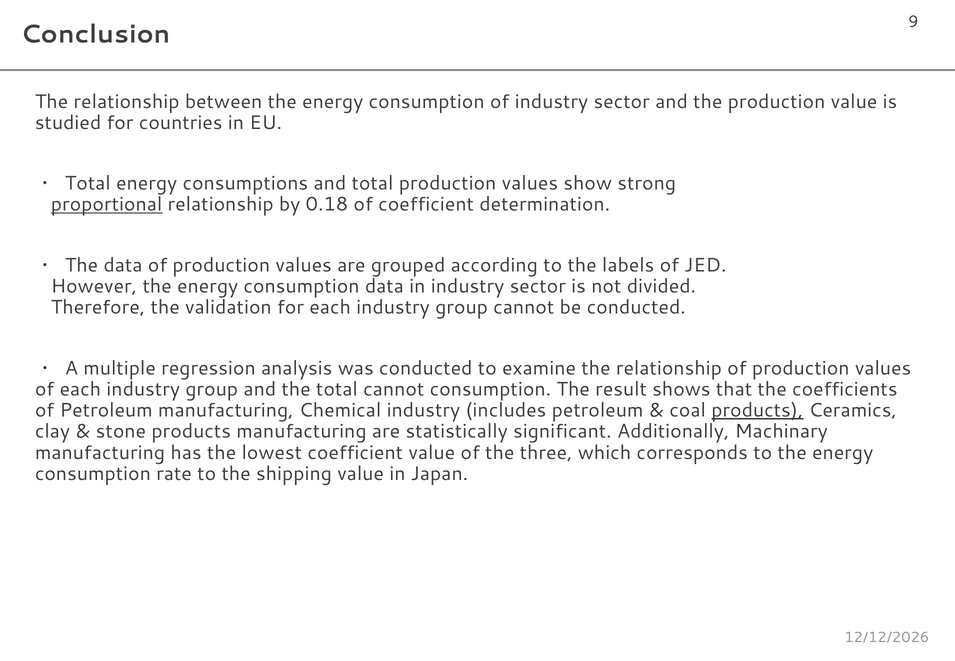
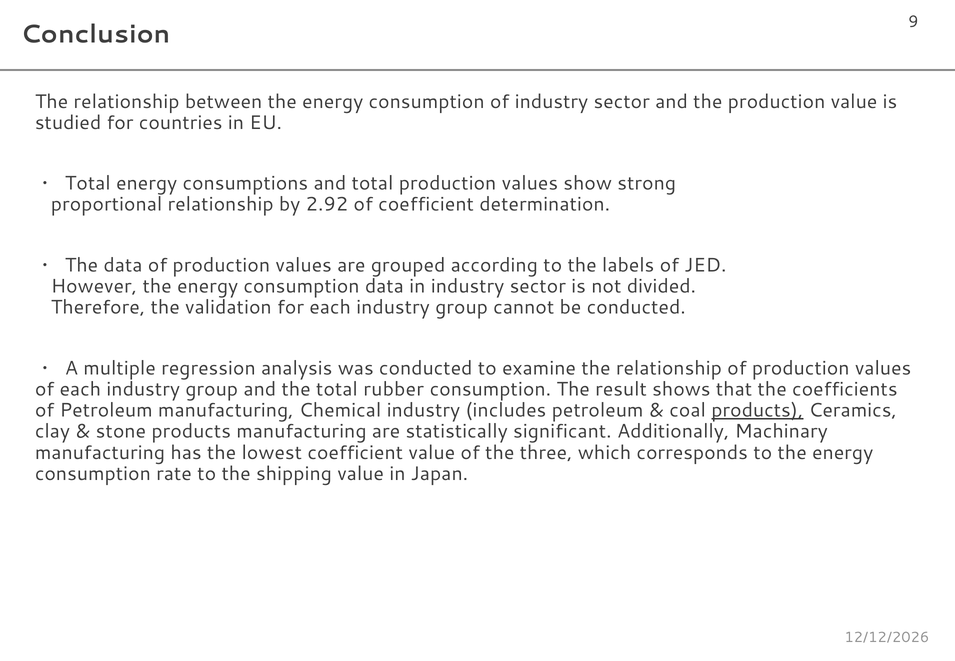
proportional underline: present -> none (107, 205)
0.18: 0.18 -> 2.92 (327, 205)
total cannot: cannot -> rubber (394, 389)
